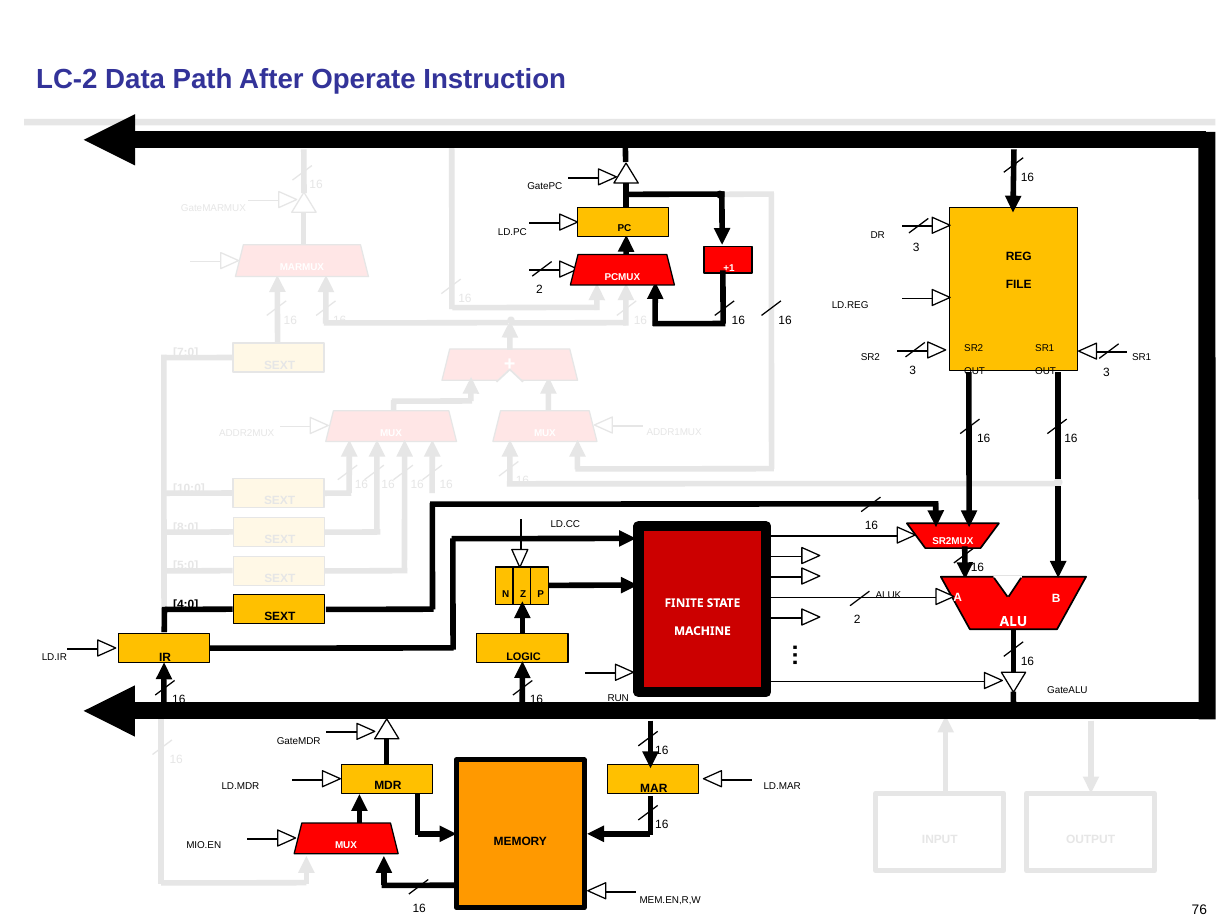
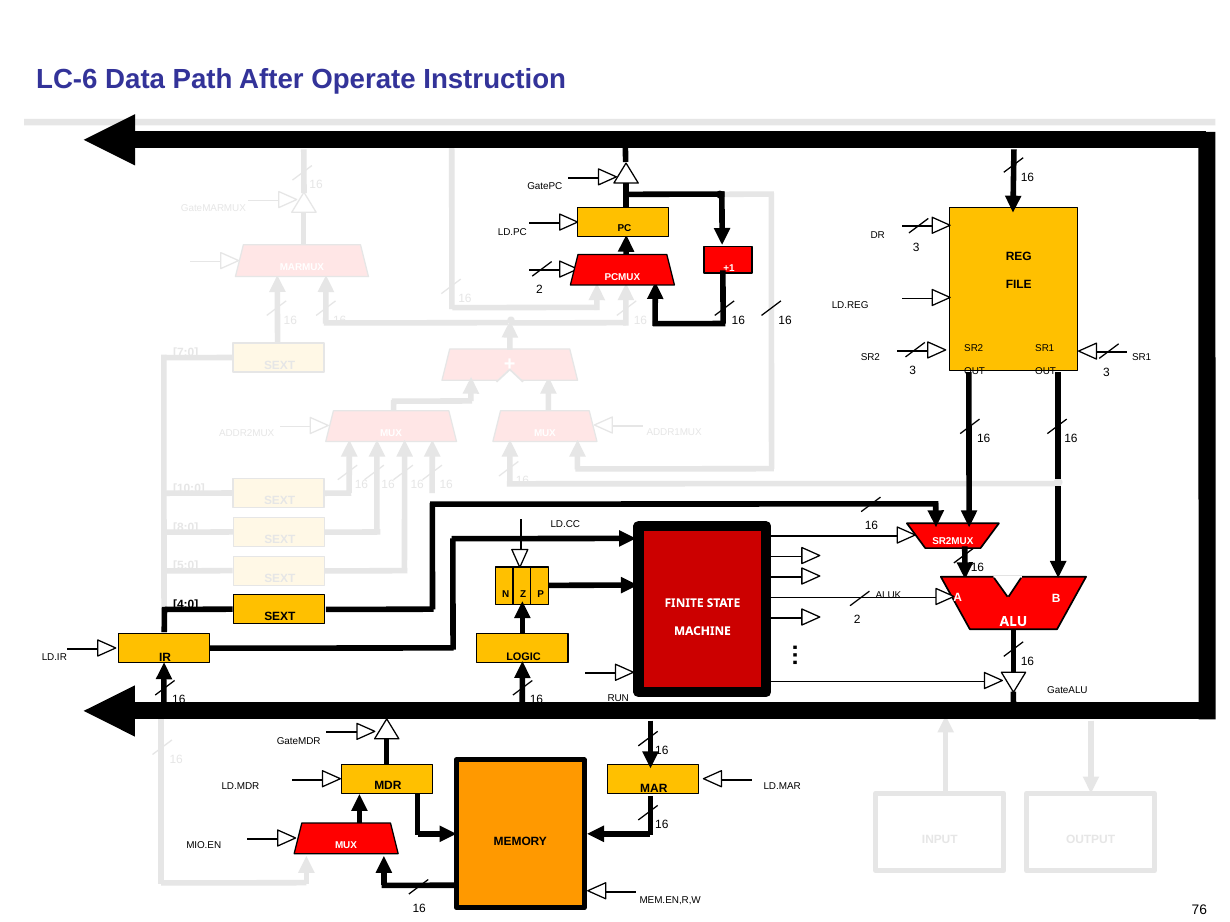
LC-2: LC-2 -> LC-6 (67, 79)
